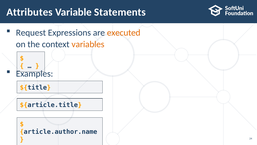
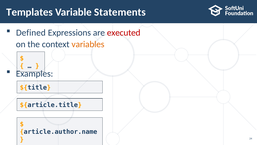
Attributes: Attributes -> Templates (30, 12)
Request: Request -> Defined (31, 33)
executed colour: orange -> red (124, 33)
